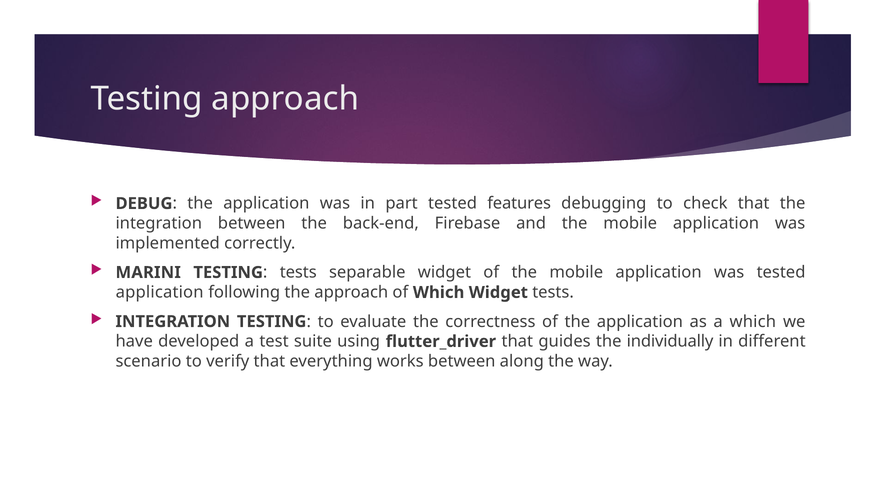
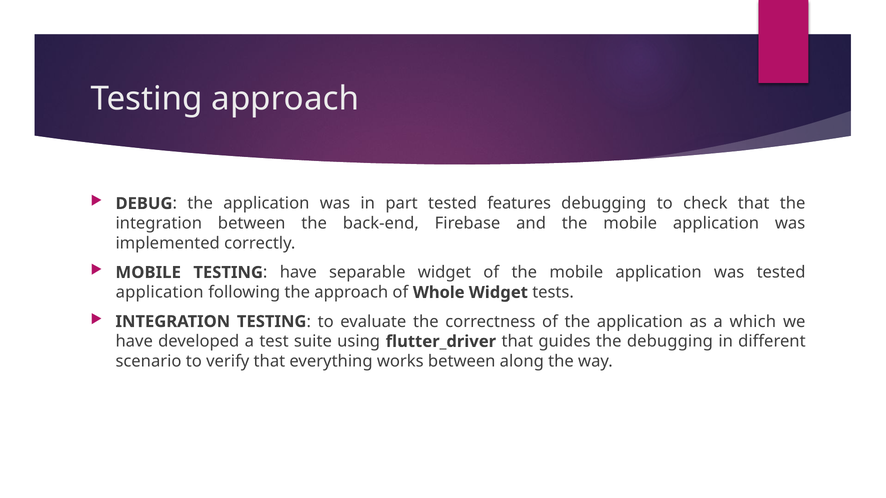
MARINI: MARINI -> MOBILE (148, 273)
tests: tests -> have (298, 273)
of Which: Which -> Whole (439, 293)
the individually: individually -> debugging (670, 342)
